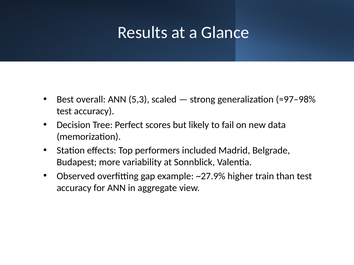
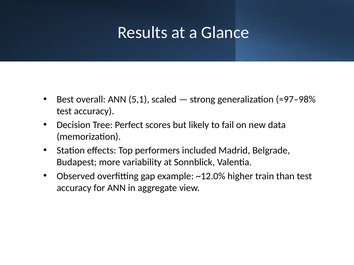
5,3: 5,3 -> 5,1 (139, 100)
~27.9%: ~27.9% -> ~12.0% (211, 176)
